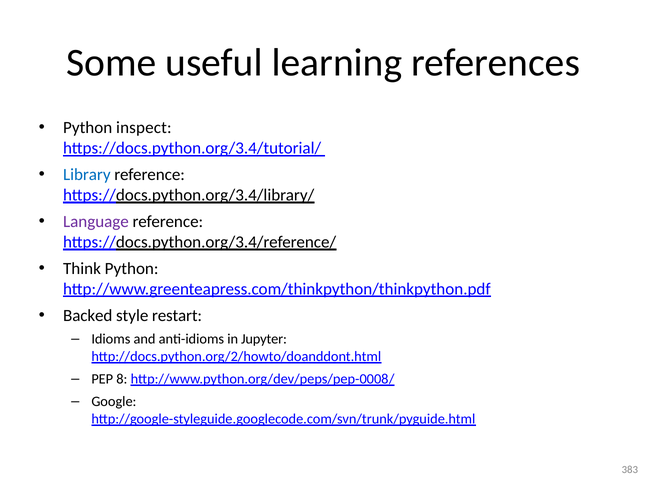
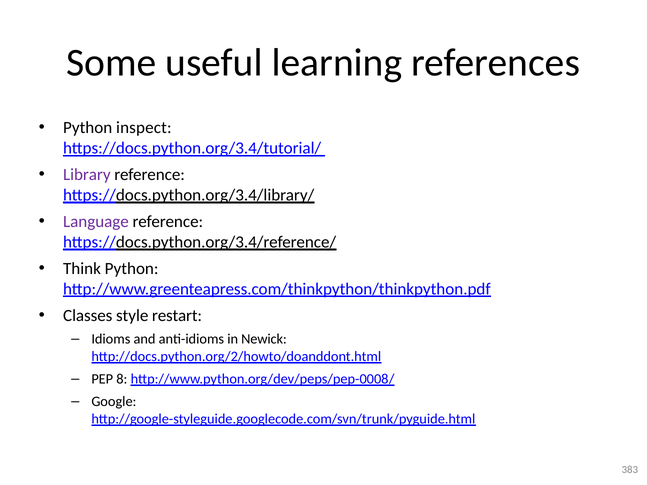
Library colour: blue -> purple (87, 175)
Backed: Backed -> Classes (88, 316)
Jupyter: Jupyter -> Newick (264, 339)
